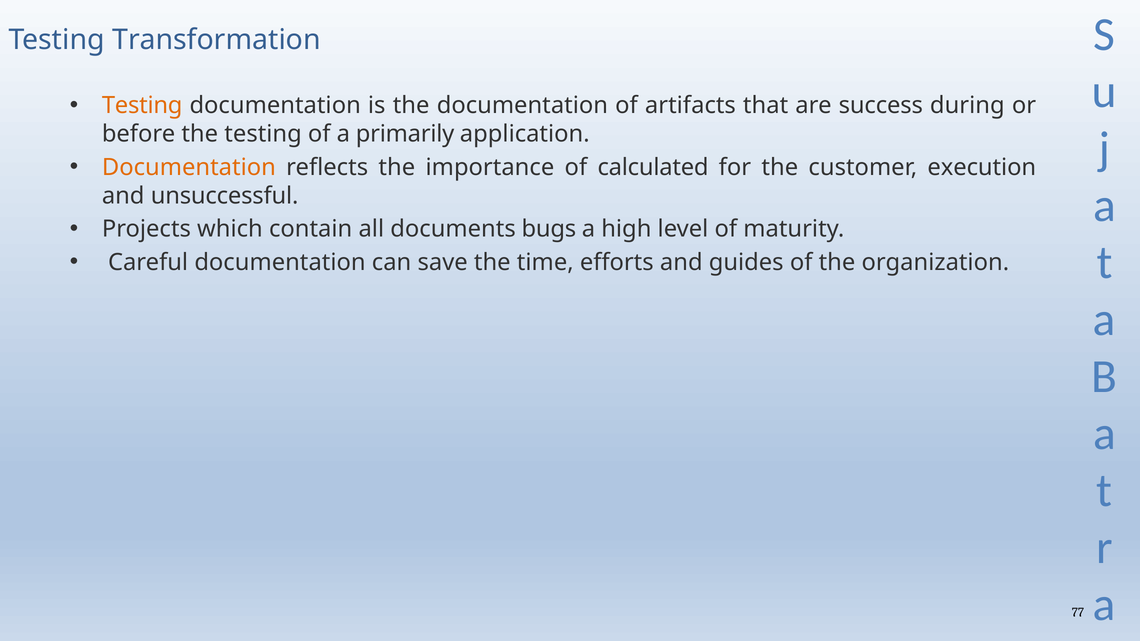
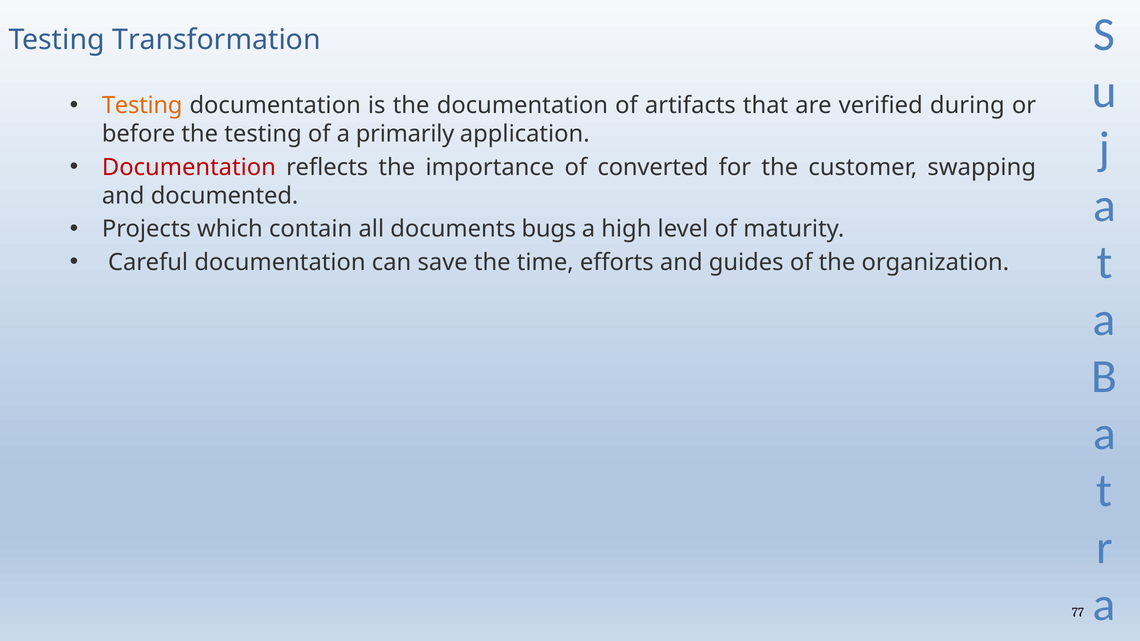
success: success -> verified (881, 106)
Documentation colour: orange -> red (189, 167)
calculated: calculated -> converted (653, 167)
execution: execution -> swapping (982, 167)
unsuccessful: unsuccessful -> documented (225, 196)
